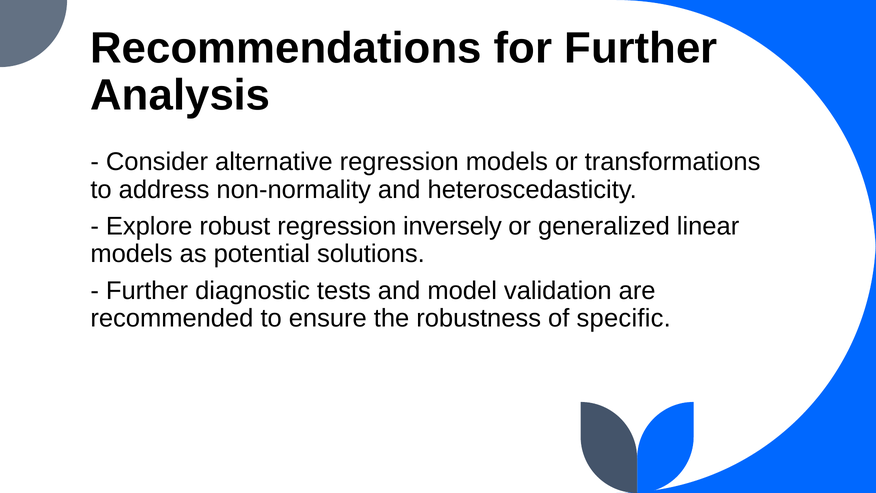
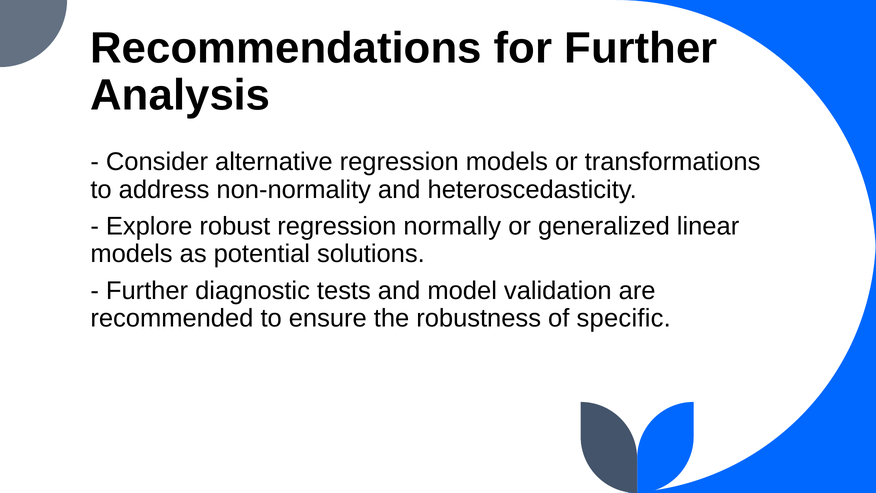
inversely: inversely -> normally (452, 226)
